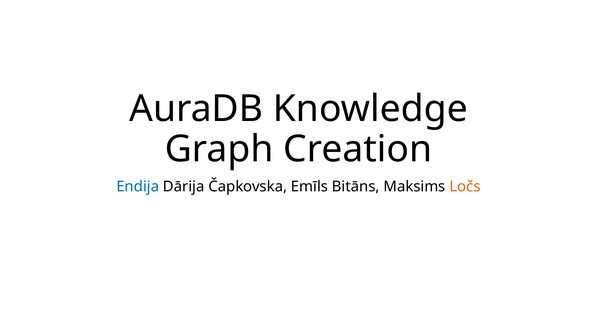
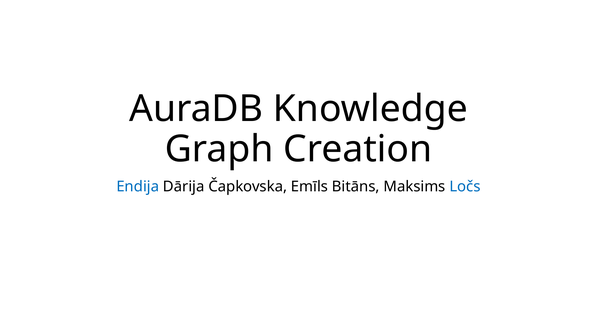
Ločs colour: orange -> blue (465, 187)
